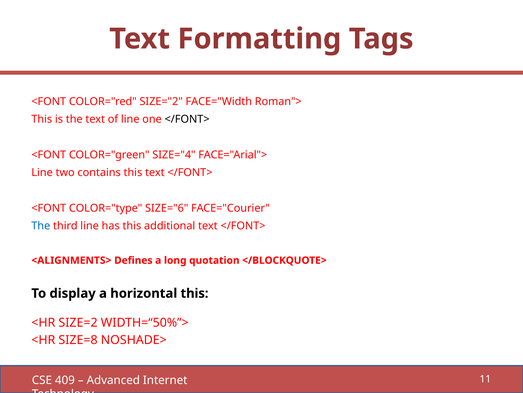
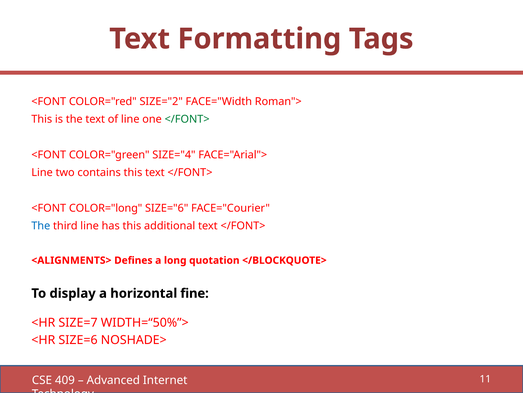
</FONT> colour: black -> green (187, 119)
COLOR="type: COLOR="type -> COLOR="long (106, 208)
horizontal this: this -> fine (195, 293)
SIZE=2: SIZE=2 -> SIZE=7 (78, 322)
SIZE=8: SIZE=8 -> SIZE=6 (78, 339)
